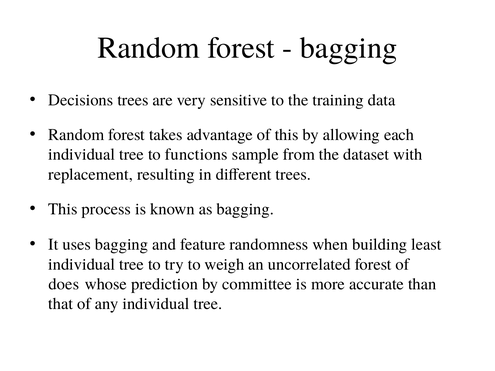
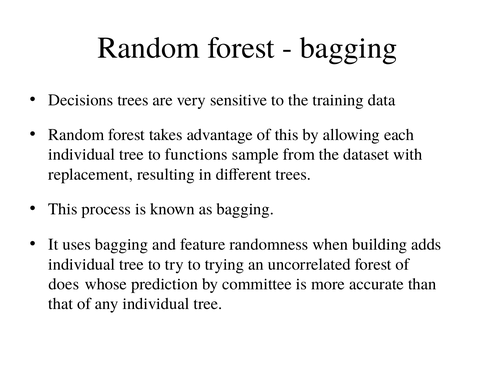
least: least -> adds (426, 245)
weigh: weigh -> trying (224, 264)
